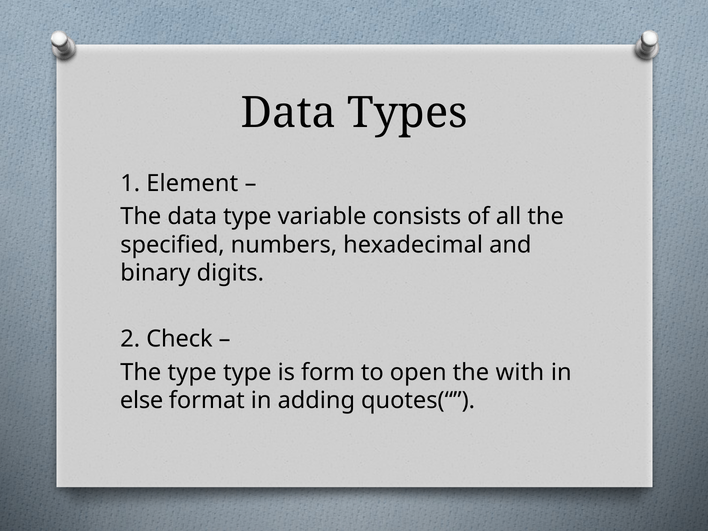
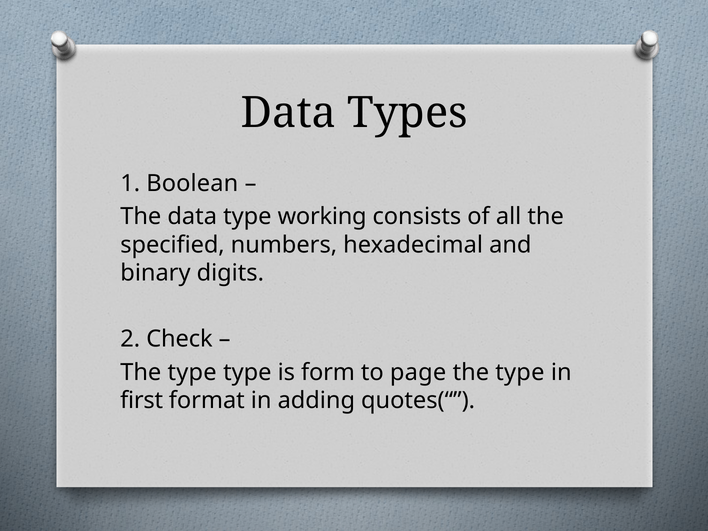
Element: Element -> Boolean (192, 183)
variable: variable -> working (322, 216)
open: open -> page (418, 372)
with: with -> type (520, 372)
else: else -> first (142, 401)
